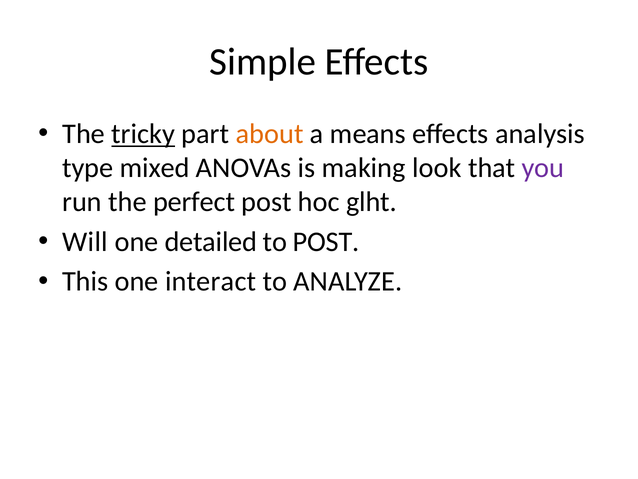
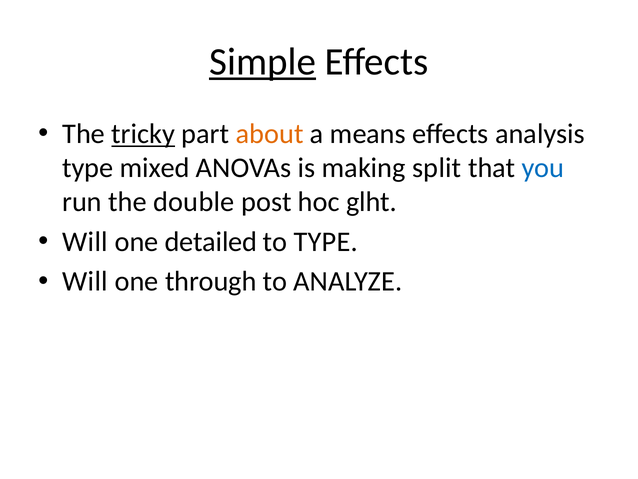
Simple underline: none -> present (263, 62)
look: look -> split (437, 168)
you colour: purple -> blue (543, 168)
perfect: perfect -> double (194, 202)
to POST: POST -> TYPE (326, 242)
This: This -> Will (85, 281)
interact: interact -> through (211, 281)
